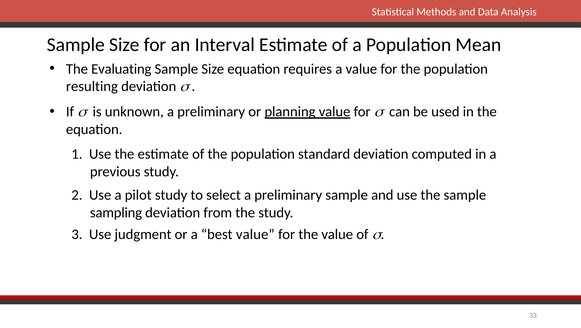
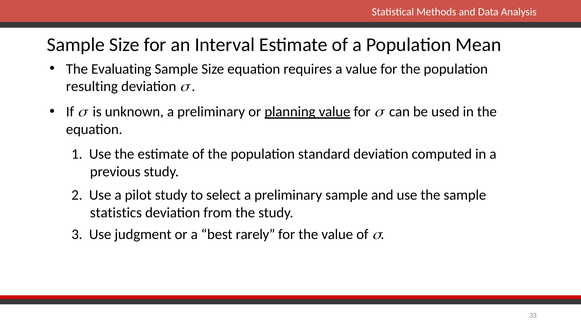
sampling: sampling -> statistics (116, 212)
best value: value -> rarely (255, 234)
